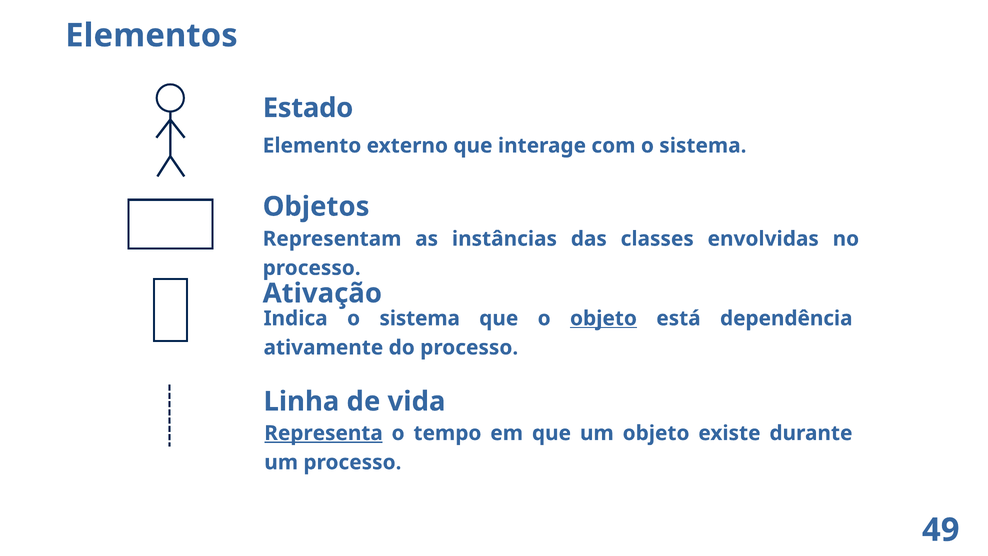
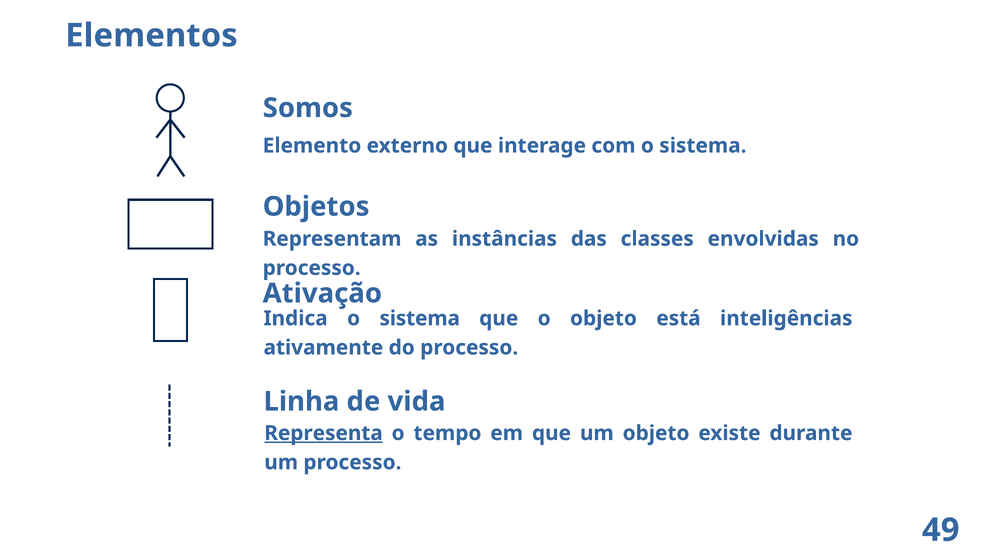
Estado: Estado -> Somos (308, 108)
objeto underline: present -> none (603, 318)
dependência: dependência -> inteligências (786, 318)
